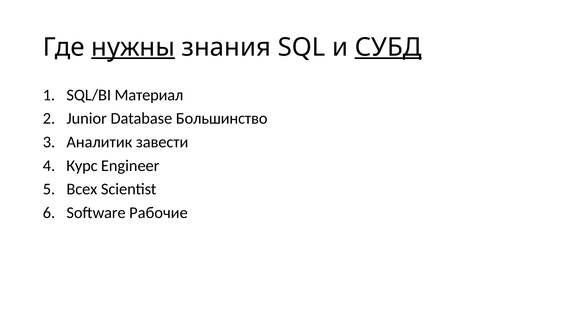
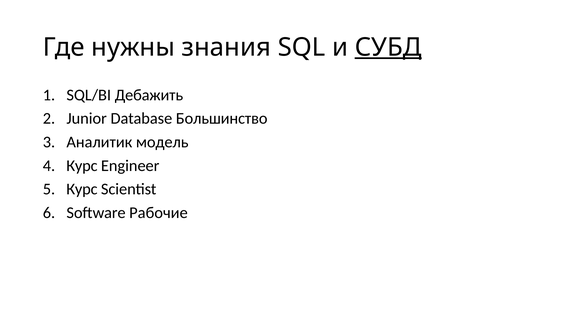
нужны underline: present -> none (133, 47)
Материал: Материал -> Дебажить (149, 95)
завести: завести -> модель (162, 142)
Всех: Всех -> Курс (82, 189)
